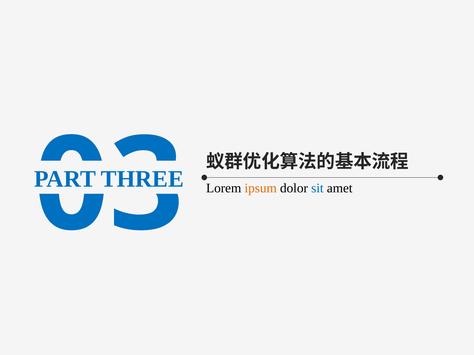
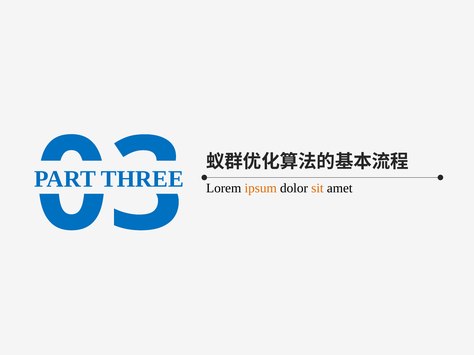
sit colour: blue -> orange (317, 188)
